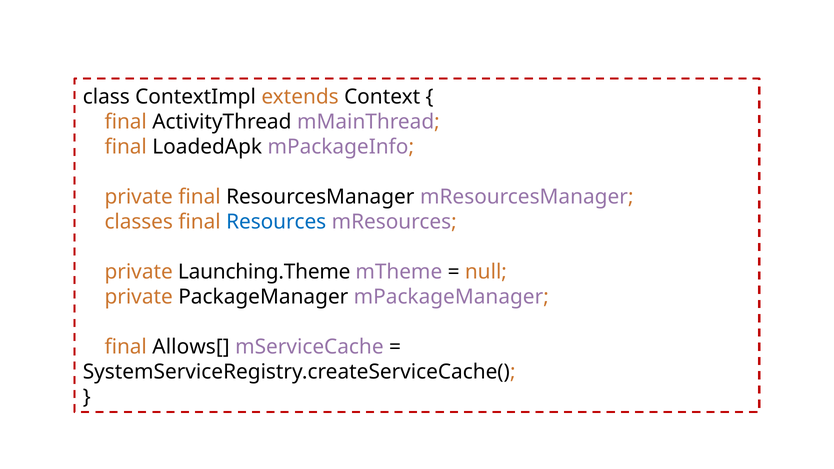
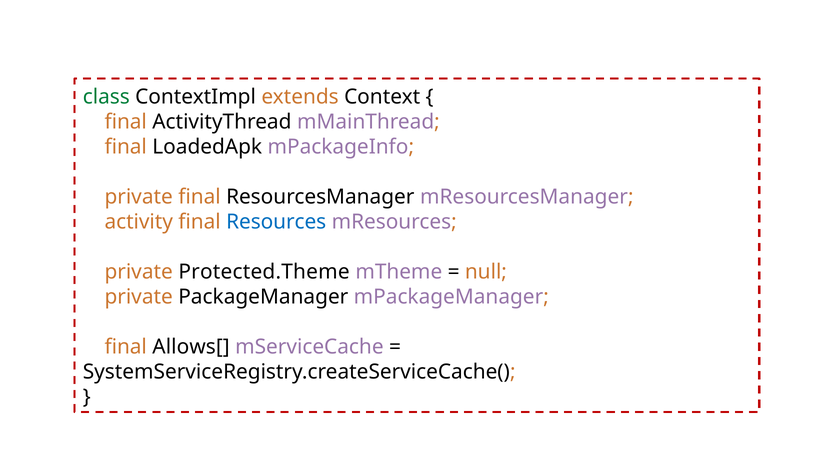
class colour: black -> green (106, 97)
classes: classes -> activity (139, 222)
Launching.Theme: Launching.Theme -> Protected.Theme (264, 272)
